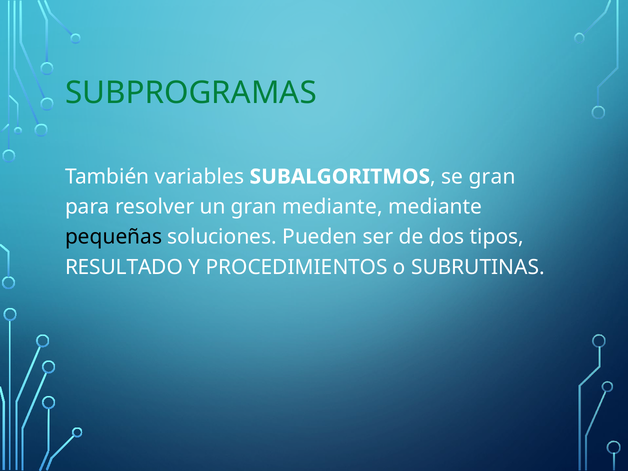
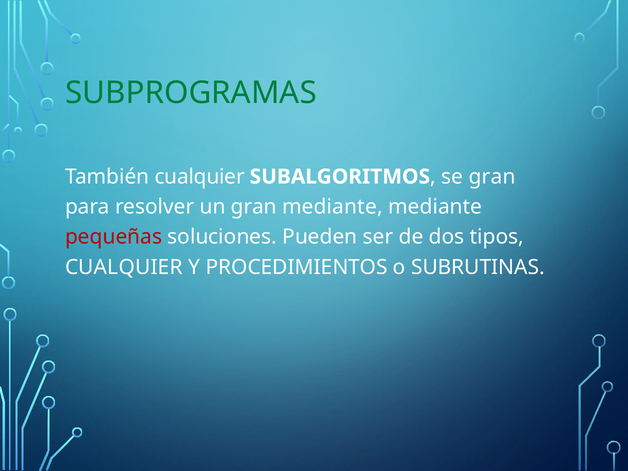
También variables: variables -> cualquier (200, 177)
pequeñas colour: black -> red (114, 237)
RESULTADO: RESULTADO -> CUALQUIER (124, 267)
